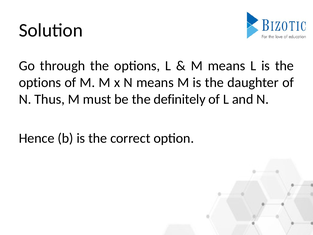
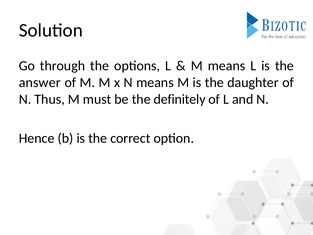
options: options -> answer (40, 82)
